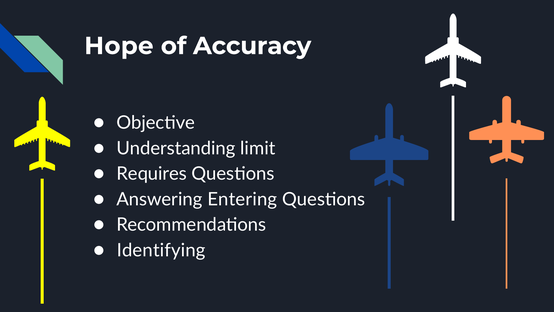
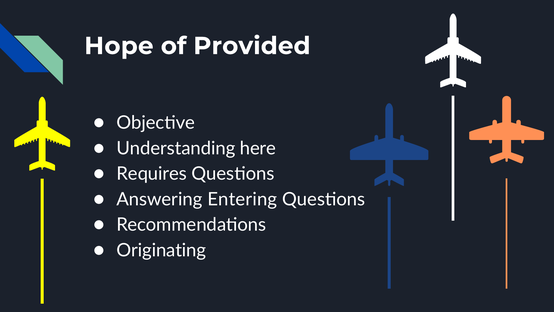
Accuracy: Accuracy -> Provided (252, 46)
limit: limit -> here (258, 148)
Identifying: Identifying -> Originating (161, 250)
